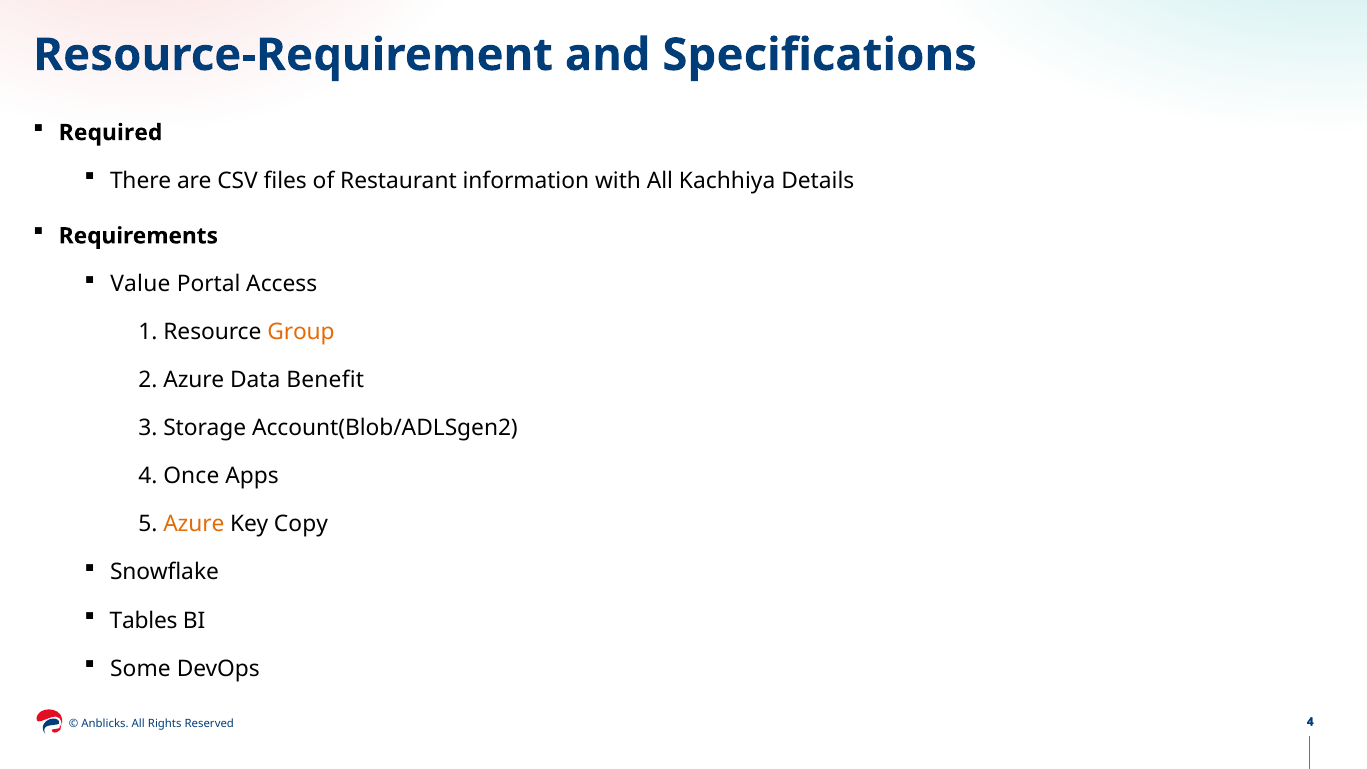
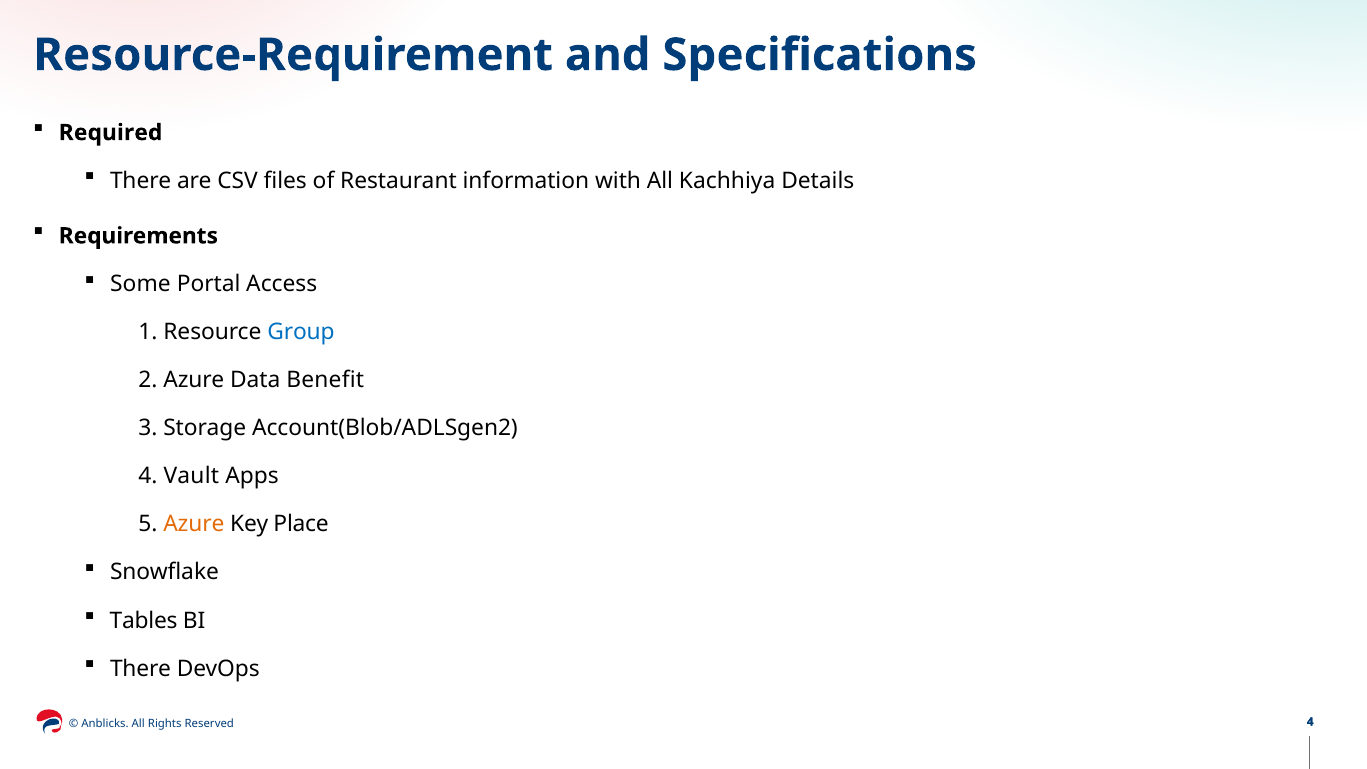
Value: Value -> Some (140, 284)
Group colour: orange -> blue (301, 332)
Once: Once -> Vault (191, 476)
Copy: Copy -> Place (301, 524)
Some: Some -> There (141, 669)
